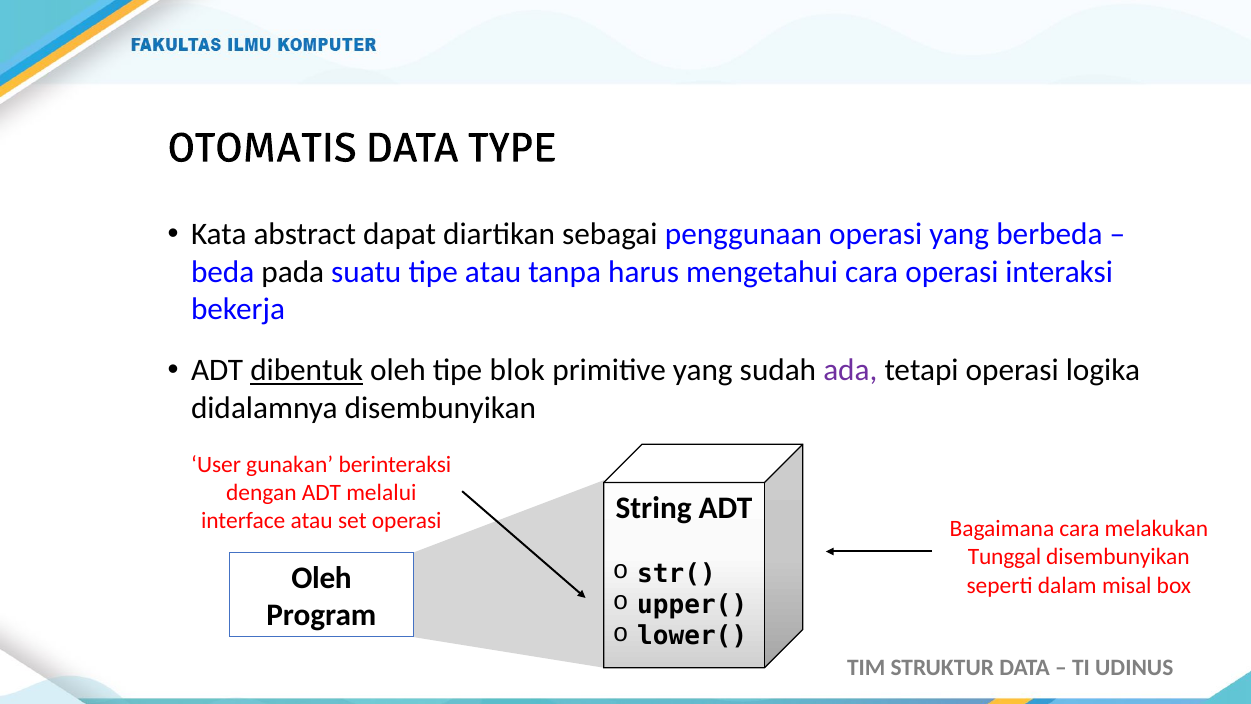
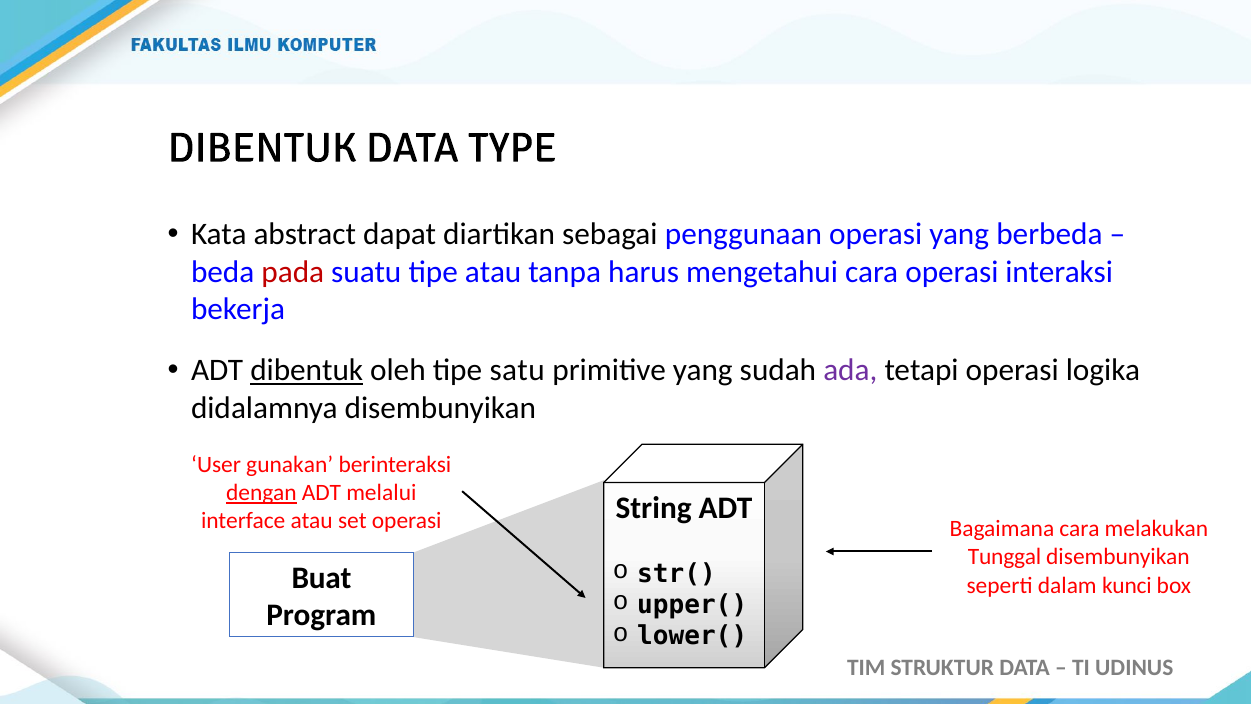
OTOMATIS: OTOMATIS -> DIBENTUK (262, 148)
pada colour: black -> red (293, 272)
blok: blok -> satu (517, 370)
dengan underline: none -> present (261, 493)
Oleh: Oleh -> Buat (321, 578)
misal: misal -> kunci (1127, 585)
